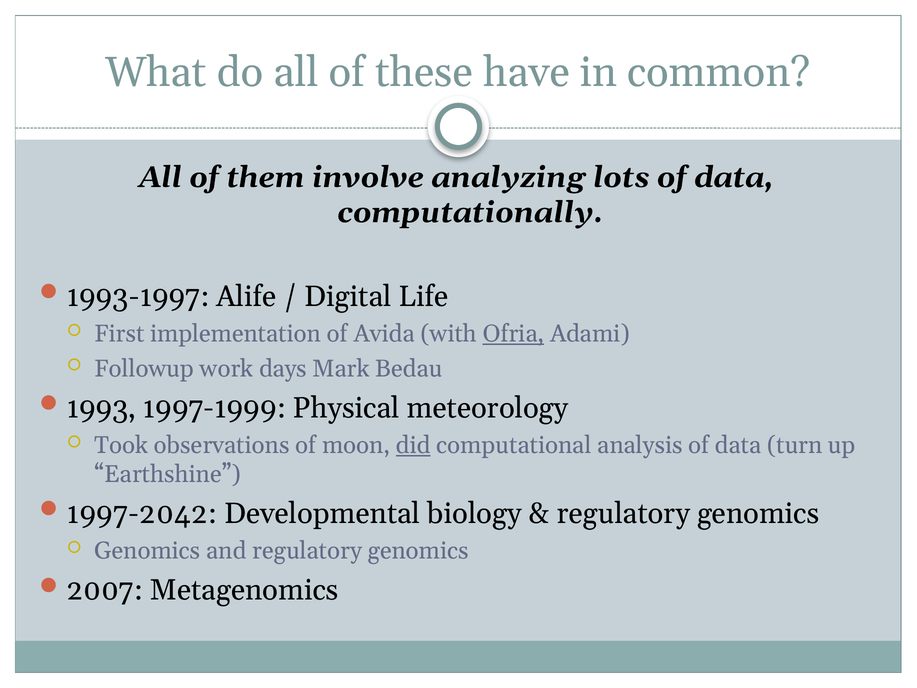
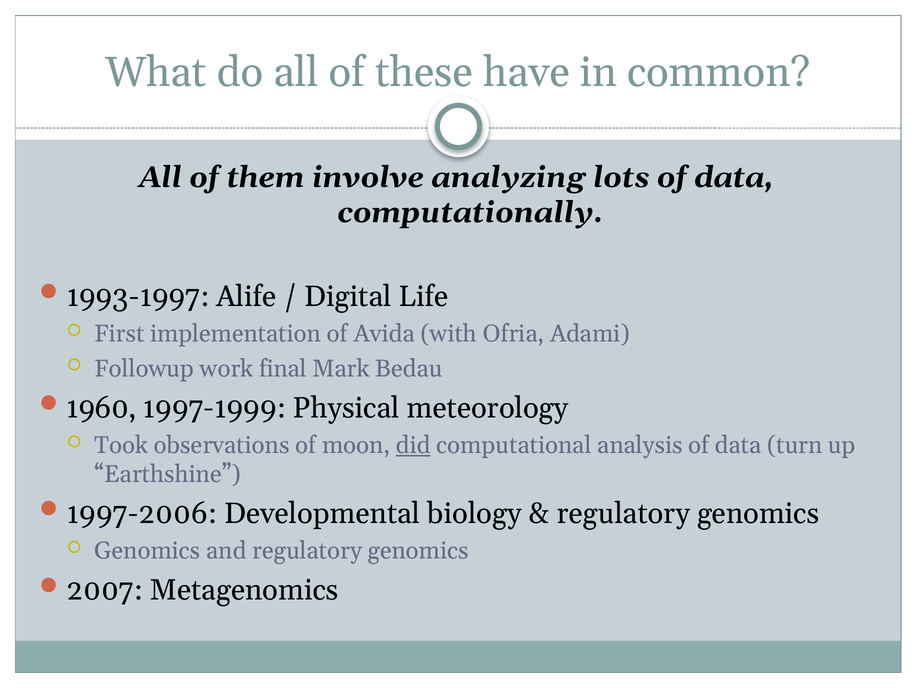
Ofria underline: present -> none (513, 334)
days: days -> final (283, 368)
1993: 1993 -> 1960 (101, 408)
1997-2042: 1997-2042 -> 1997-2006 (142, 513)
